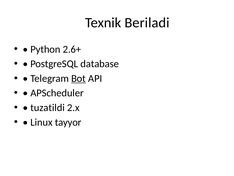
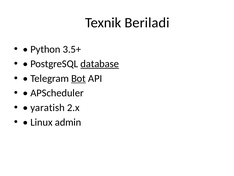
2.6+: 2.6+ -> 3.5+ (72, 49)
database underline: none -> present (100, 64)
tuzatildi: tuzatildi -> yaratish (48, 107)
tayyor: tayyor -> admin (68, 122)
